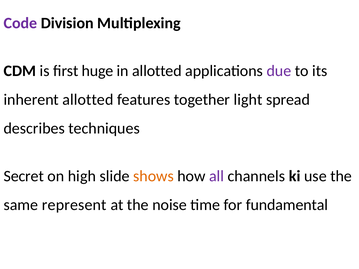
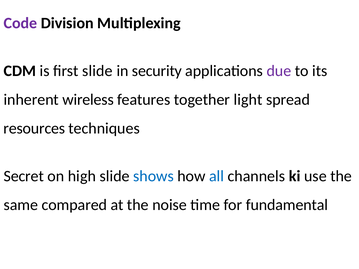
first huge: huge -> slide (97, 71)
in allotted: allotted -> security (157, 71)
inherent allotted: allotted -> wireless (88, 100)
describes: describes -> resources (34, 128)
shows colour: orange -> blue (153, 176)
all colour: purple -> blue (217, 176)
represent: represent -> compared (74, 205)
